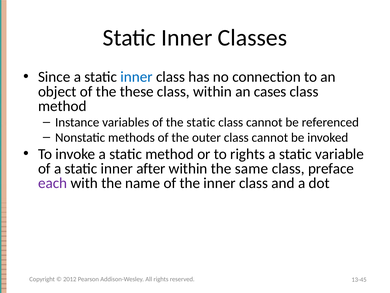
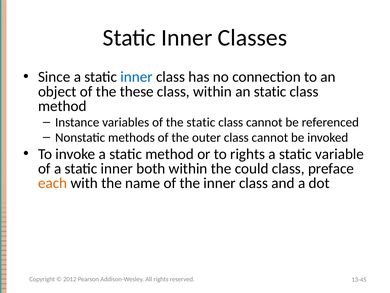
an cases: cases -> static (270, 91)
after: after -> both (151, 168)
same: same -> could (252, 168)
each colour: purple -> orange (53, 183)
